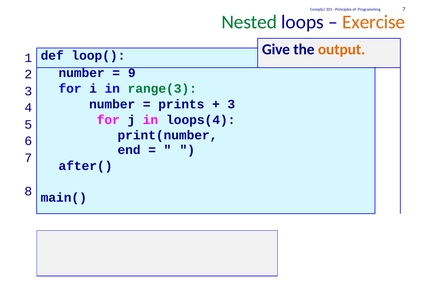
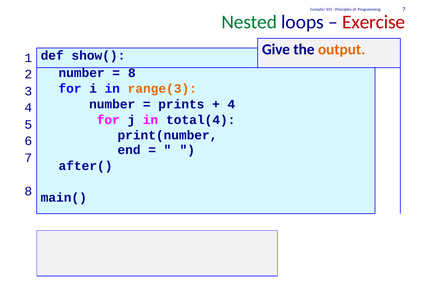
Exercise colour: orange -> red (374, 22)
loop(: loop( -> show( (98, 56)
9: 9 -> 8 (132, 73)
range(3 colour: green -> orange (162, 89)
3: 3 -> 4 (231, 104)
loops(4: loops(4 -> total(4 (201, 120)
